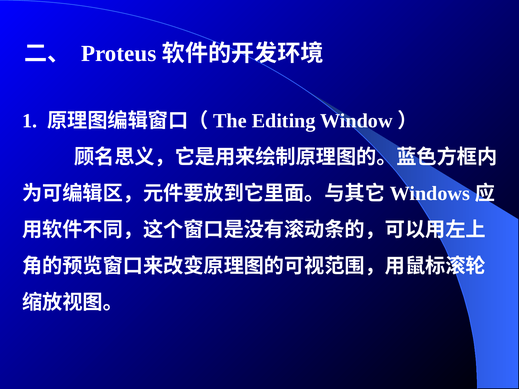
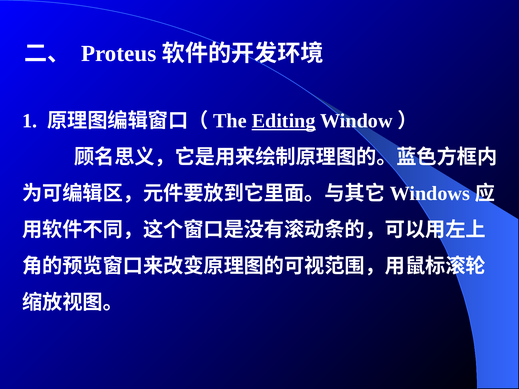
Editing underline: none -> present (284, 121)
